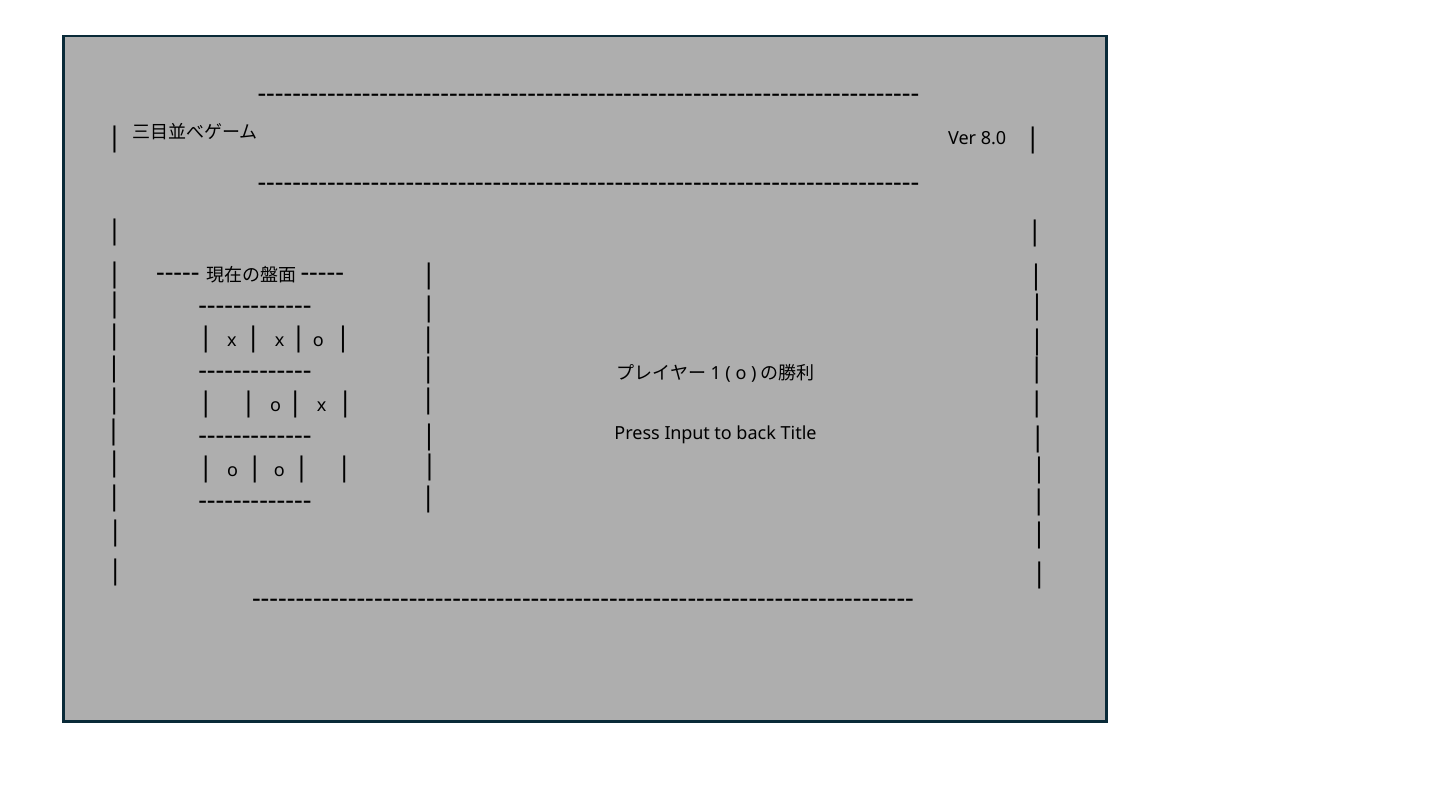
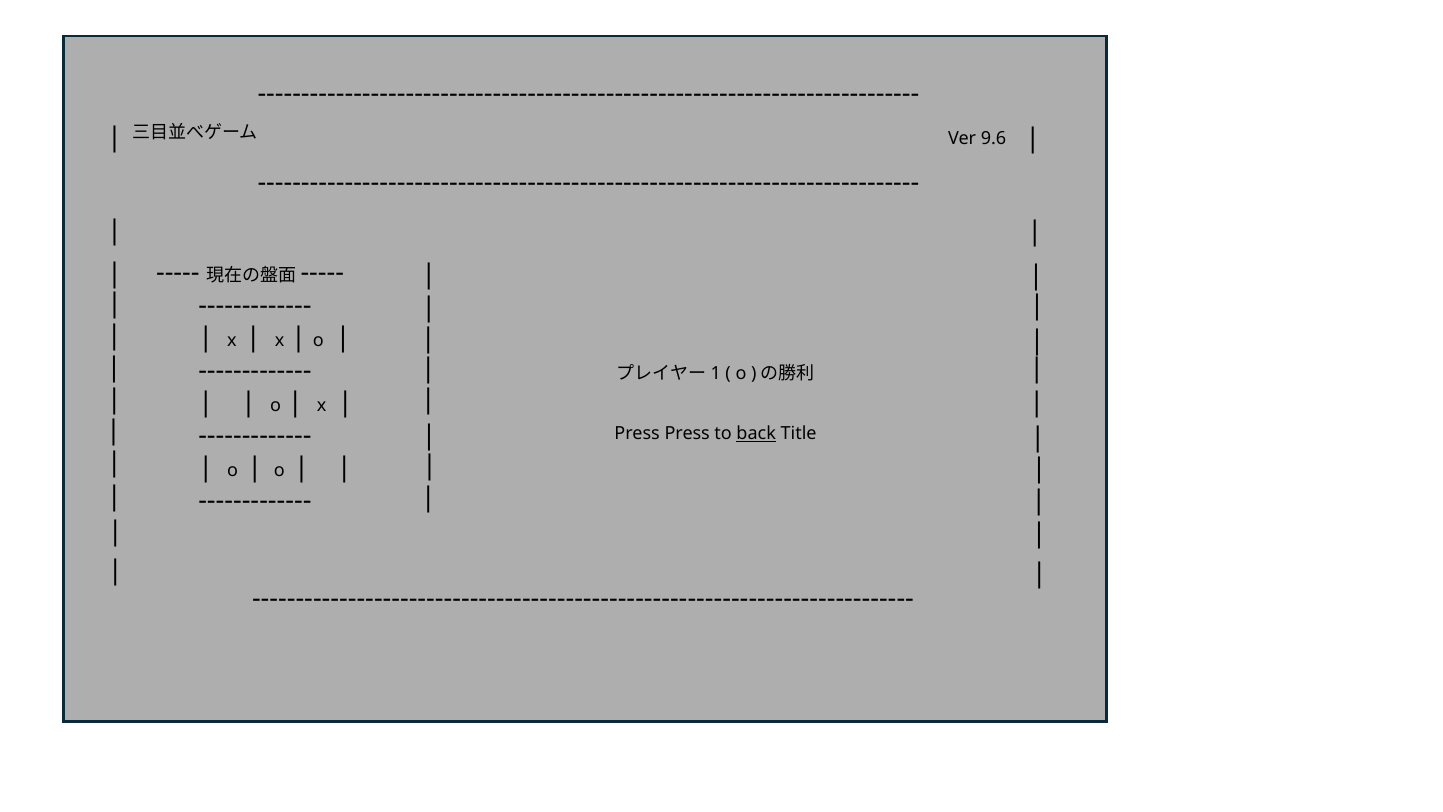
8.0: 8.0 -> 9.6 (994, 139)
Press Input: Input -> Press (687, 434)
back underline: none -> present (756, 434)
